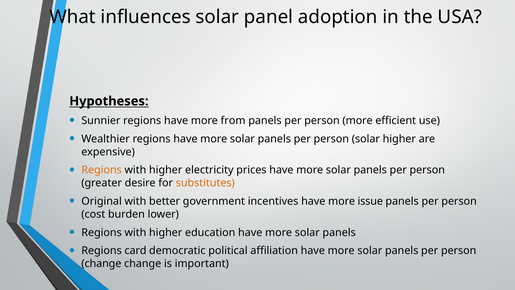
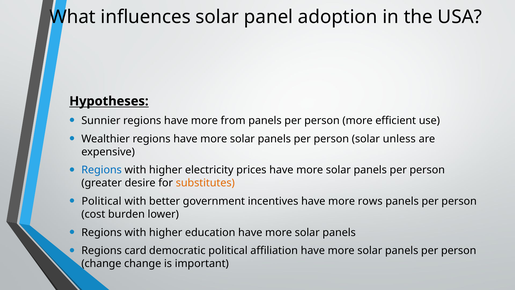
solar higher: higher -> unless (399, 139)
Regions colour: orange -> blue (102, 170)
Original: Original -> Political (102, 201)
issue: issue -> rows (370, 201)
